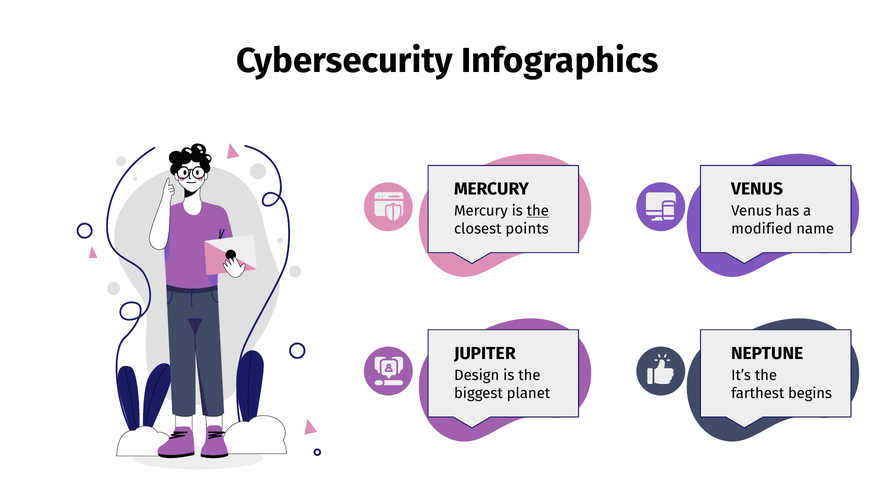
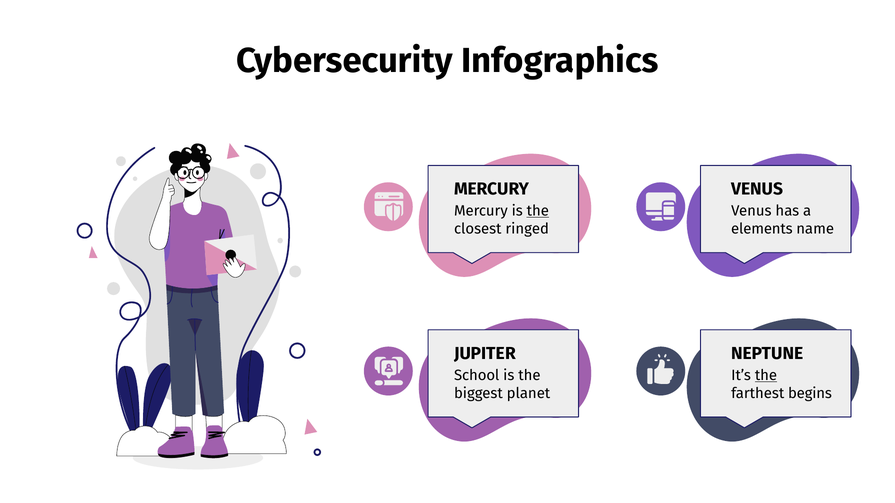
points: points -> ringed (527, 229)
modified: modified -> elements (762, 229)
Design: Design -> School (477, 376)
the underline: none -> present (766, 376)
